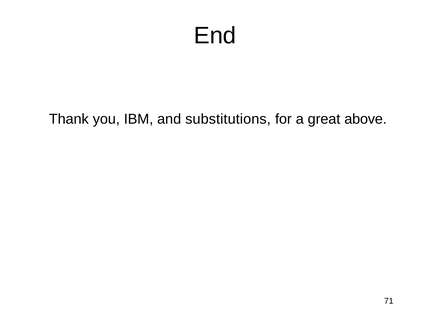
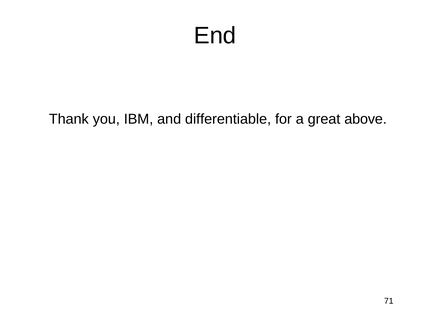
substitutions: substitutions -> differentiable (228, 119)
